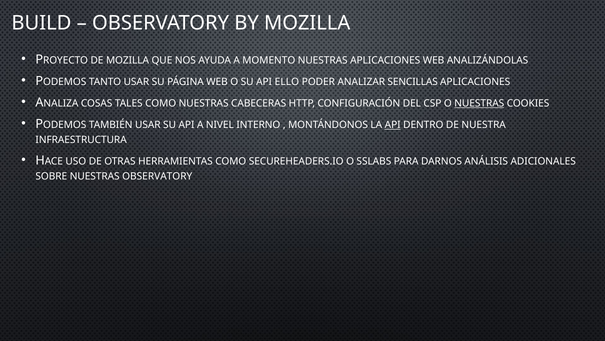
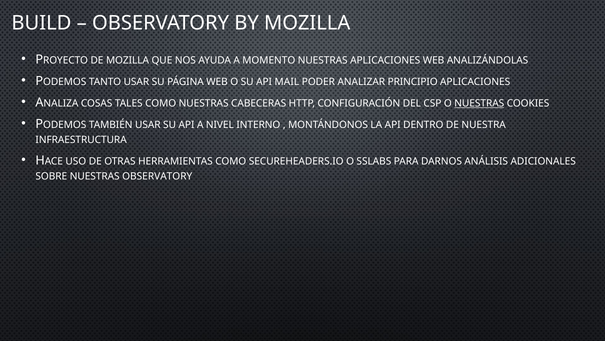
ELLO: ELLO -> MAIL (287, 82)
SENCILLAS: SENCILLAS -> PRINCIPIO (413, 82)
API underline: present -> none (393, 124)
